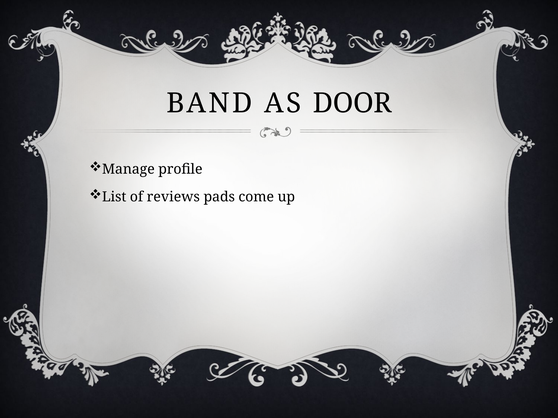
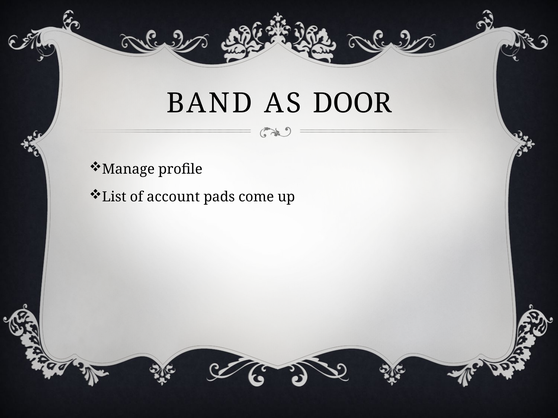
reviews: reviews -> account (173, 197)
